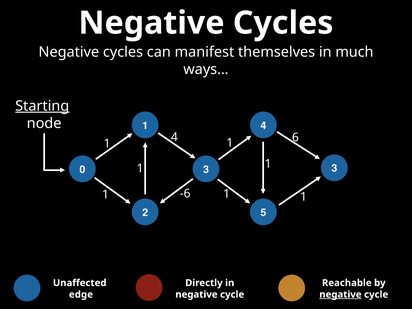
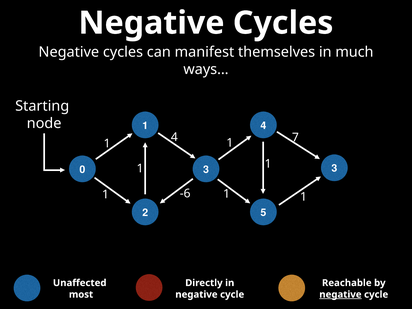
Starting underline: present -> none (42, 106)
6: 6 -> 7 (295, 138)
edge: edge -> most (81, 294)
